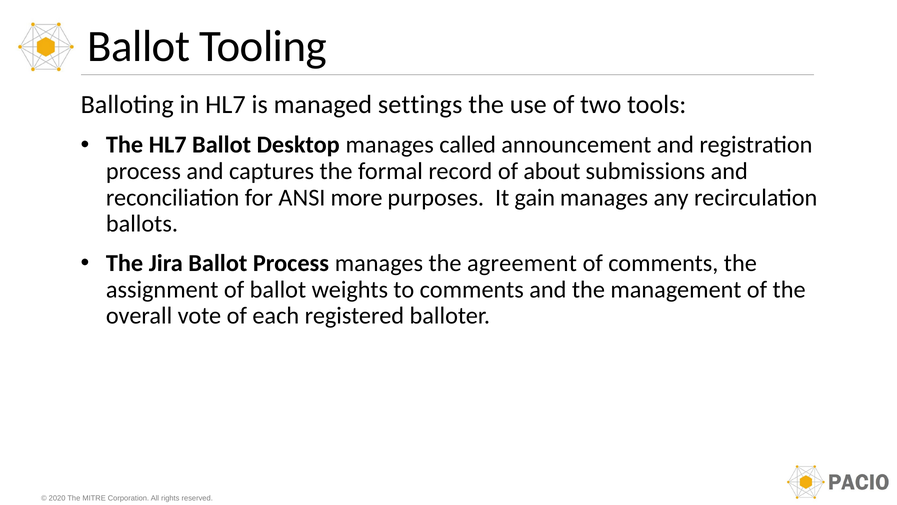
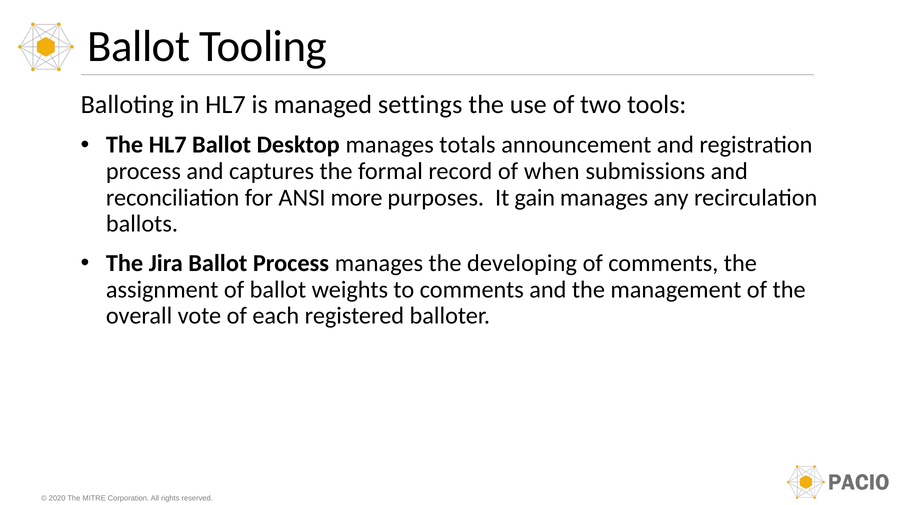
called: called -> totals (467, 145)
about: about -> when (552, 171)
agreement: agreement -> developing (522, 263)
